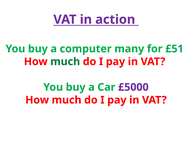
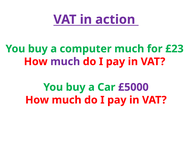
computer many: many -> much (129, 49)
£51: £51 -> £23 (174, 49)
much colour: green -> purple (65, 62)
